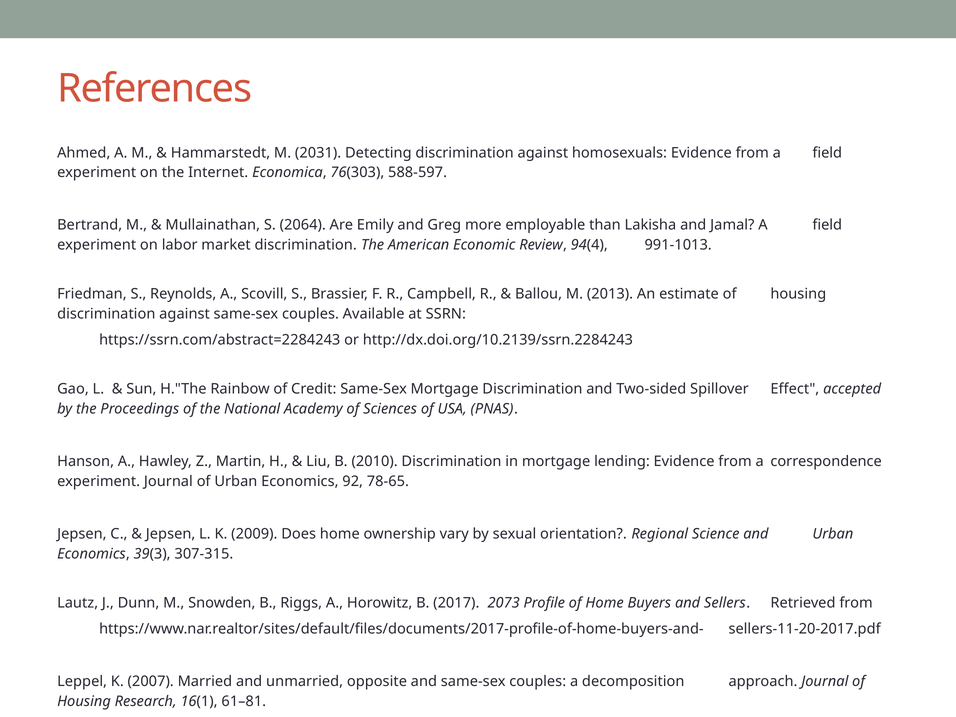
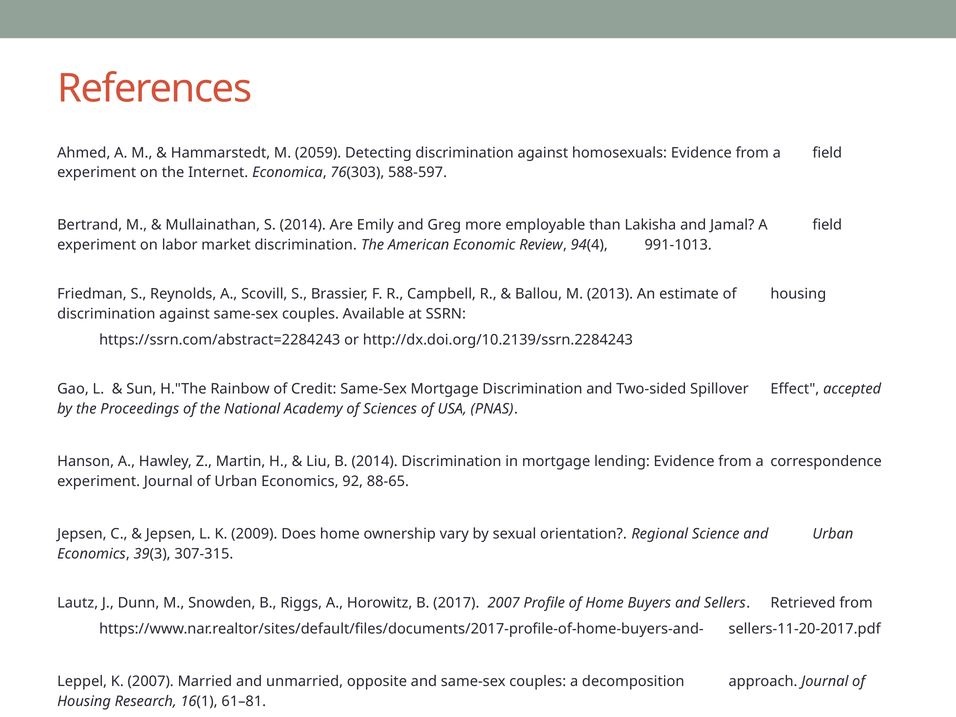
2031: 2031 -> 2059 (318, 153)
S 2064: 2064 -> 2014 (303, 225)
B 2010: 2010 -> 2014 (375, 461)
78-65: 78-65 -> 88-65 (388, 481)
2017 2073: 2073 -> 2007 (504, 603)
